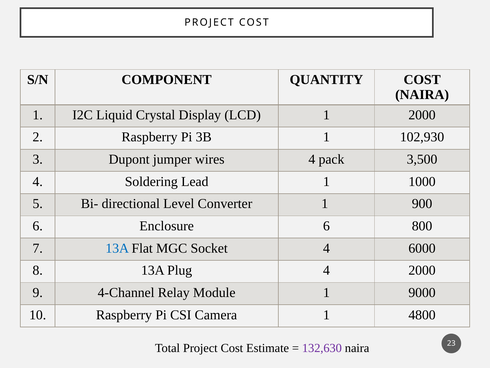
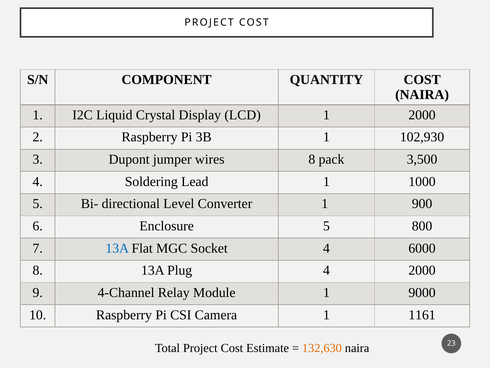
wires 4: 4 -> 8 (312, 159)
Enclosure 6: 6 -> 5 (326, 226)
4800: 4800 -> 1161 (422, 314)
132,630 colour: purple -> orange (322, 348)
